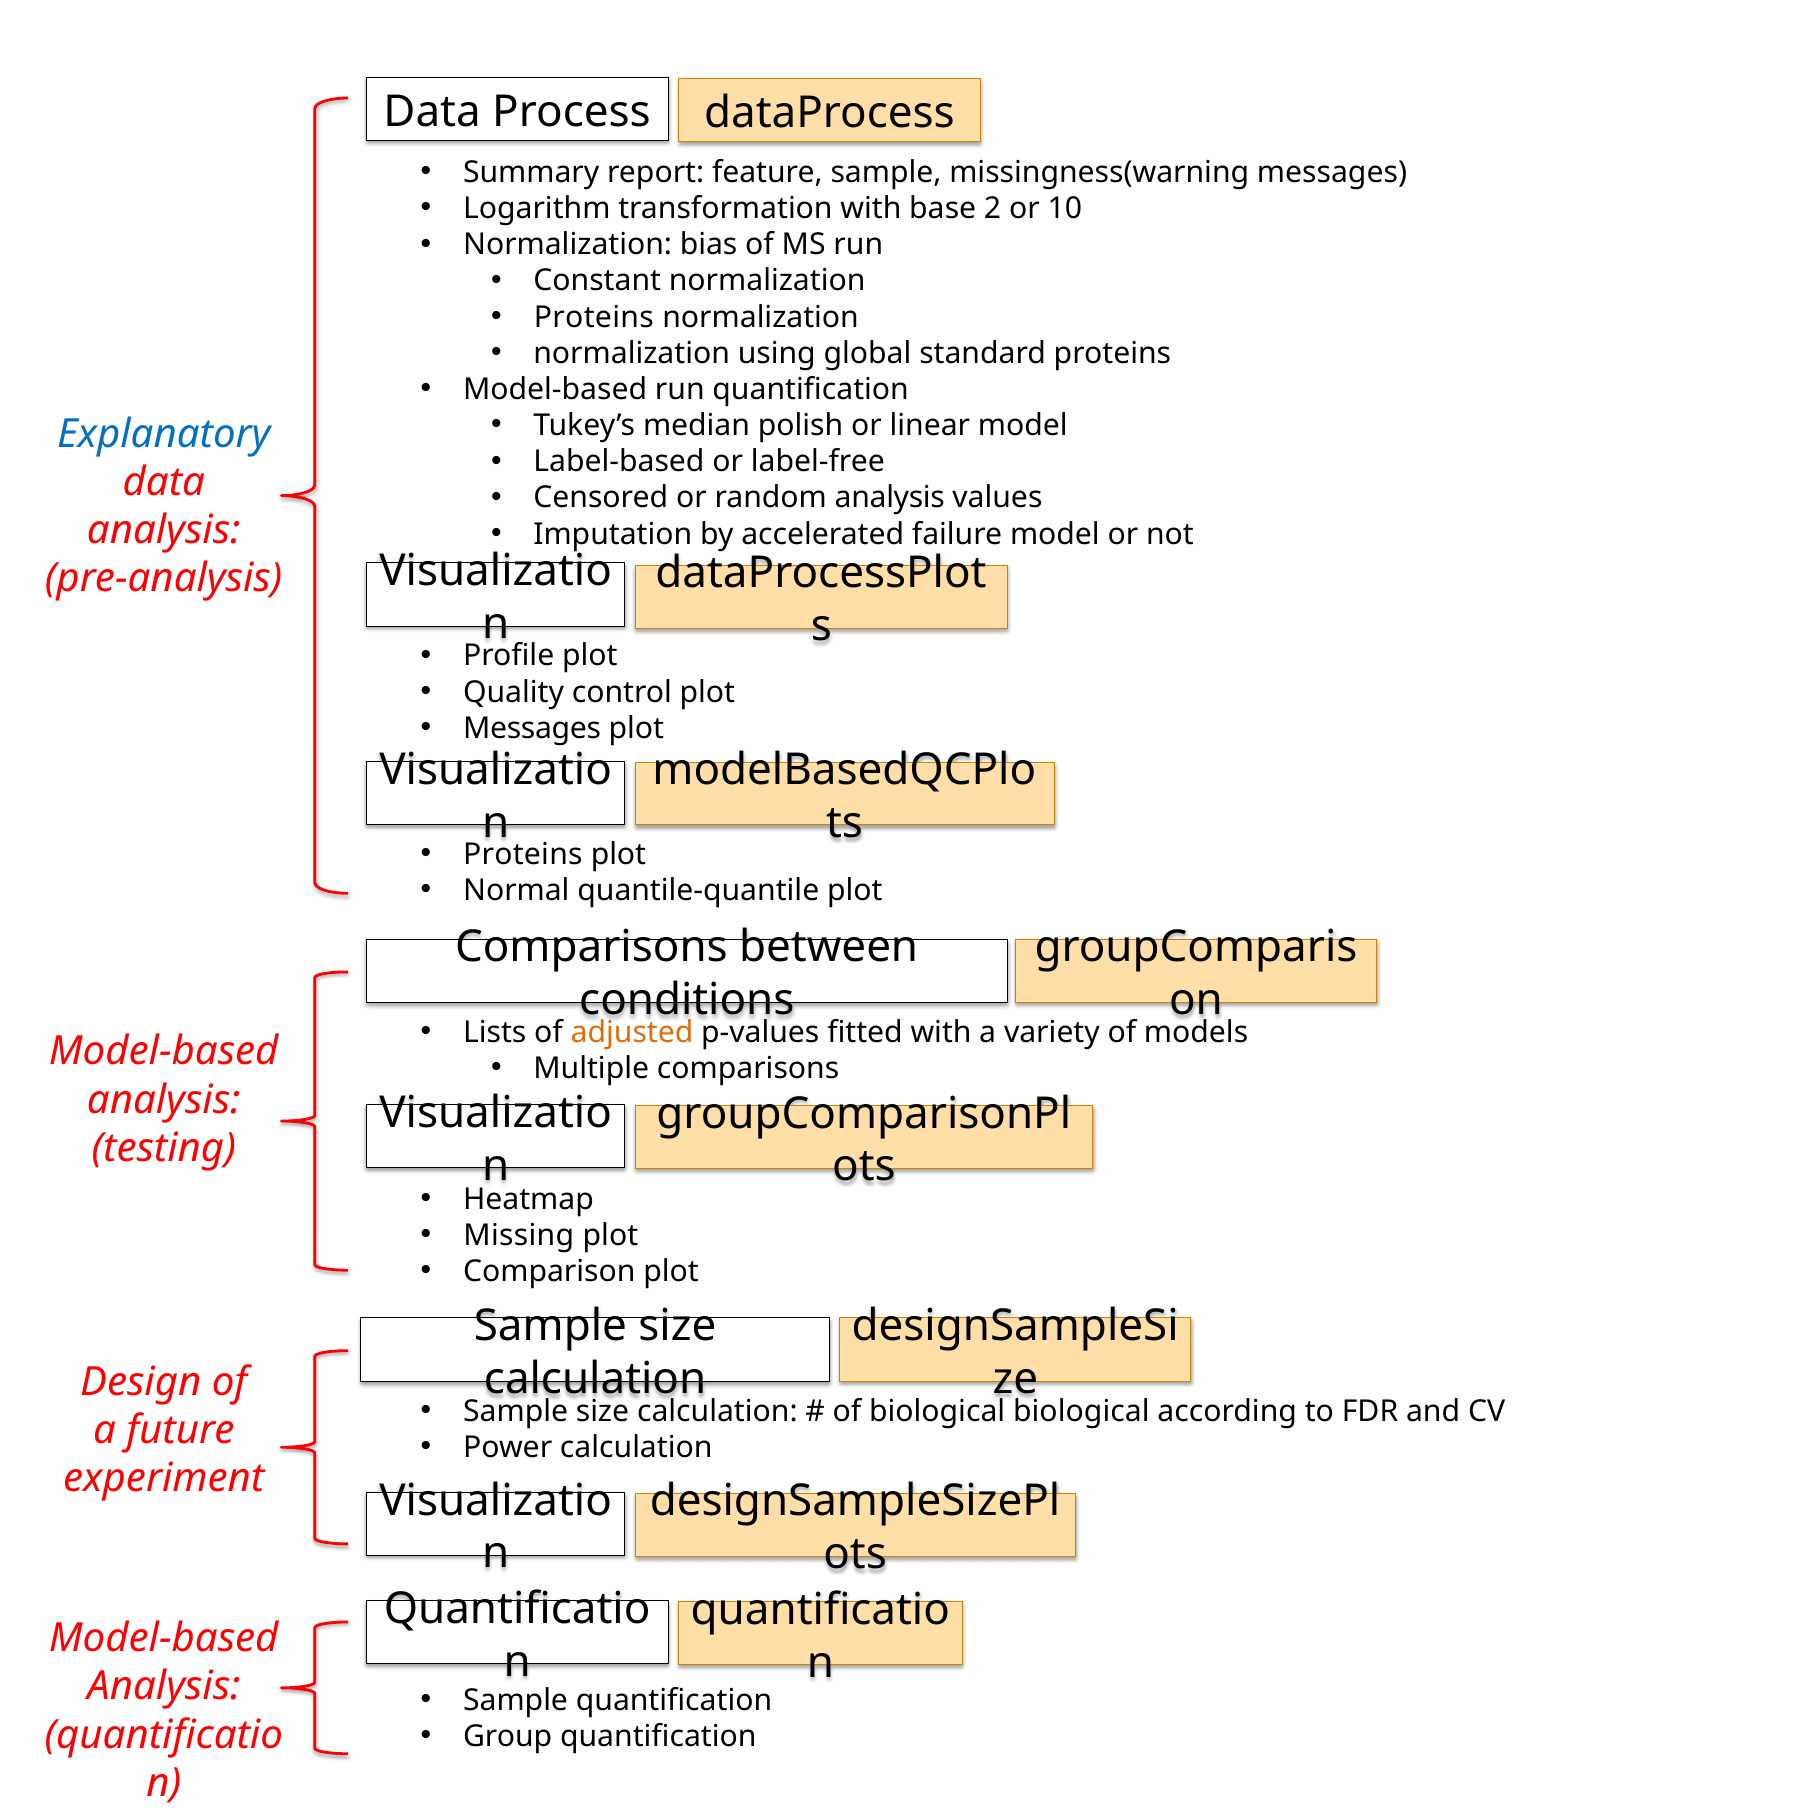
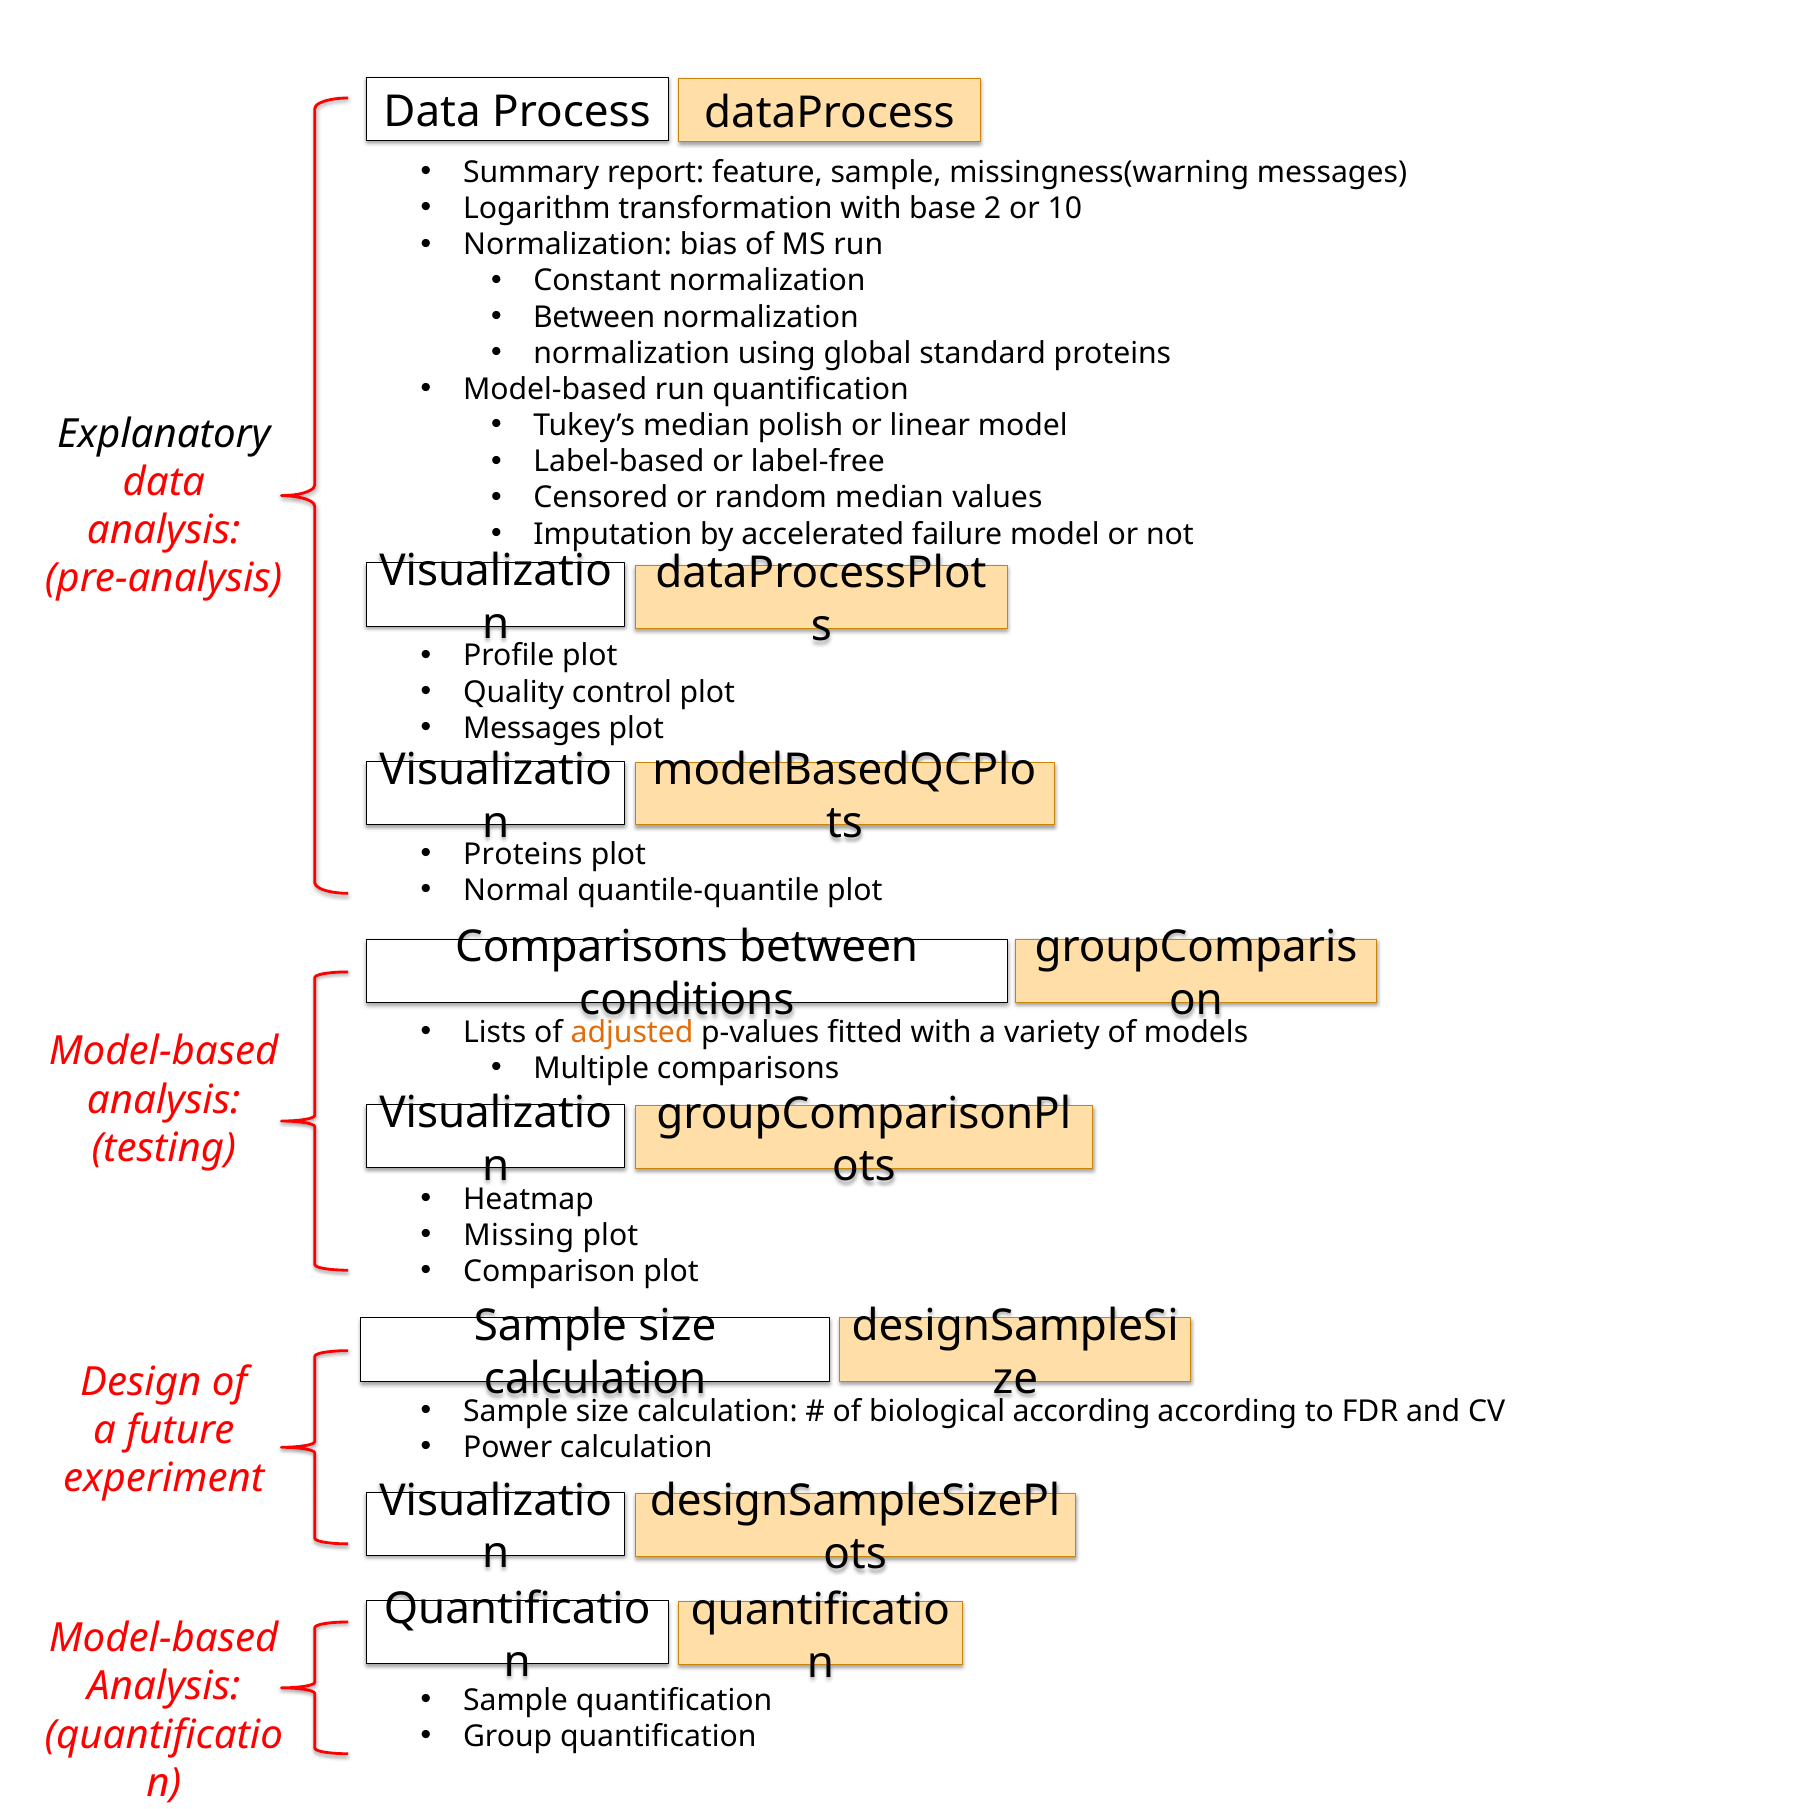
Proteins: Proteins -> Between (594, 317)
Explanatory colour: blue -> black (164, 434)
random analysis: analysis -> median (889, 498)
biological biological: biological -> according (1082, 1412)
